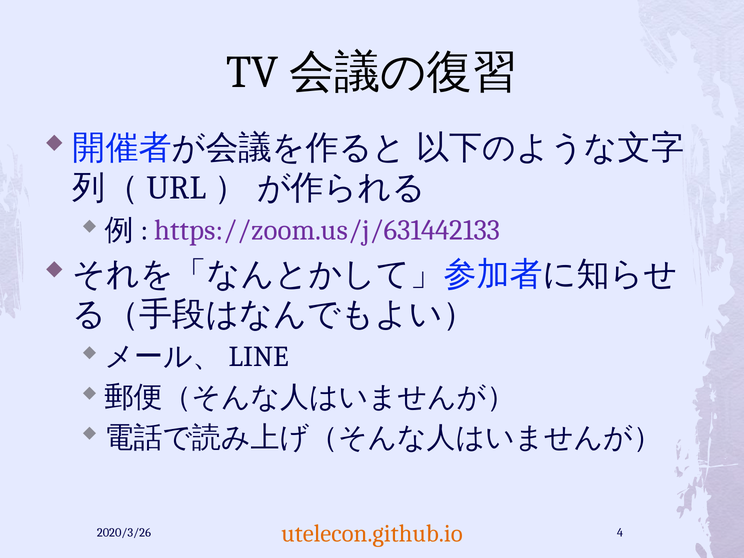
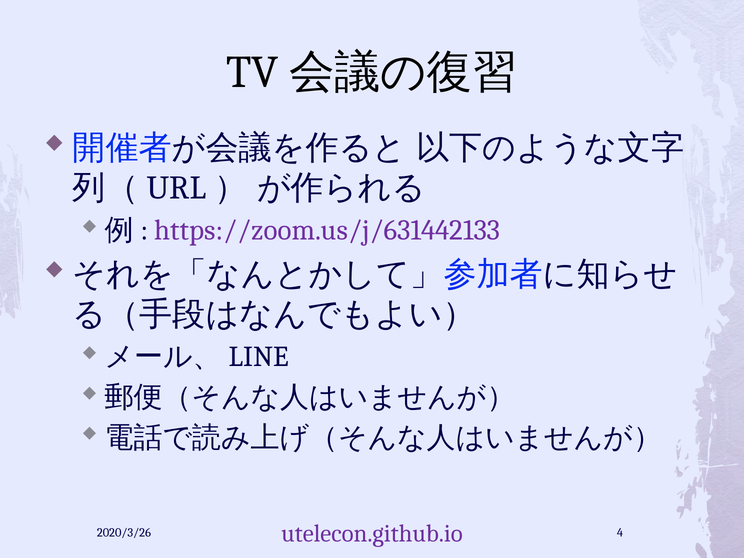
utelecon.github.io colour: orange -> purple (372, 534)
